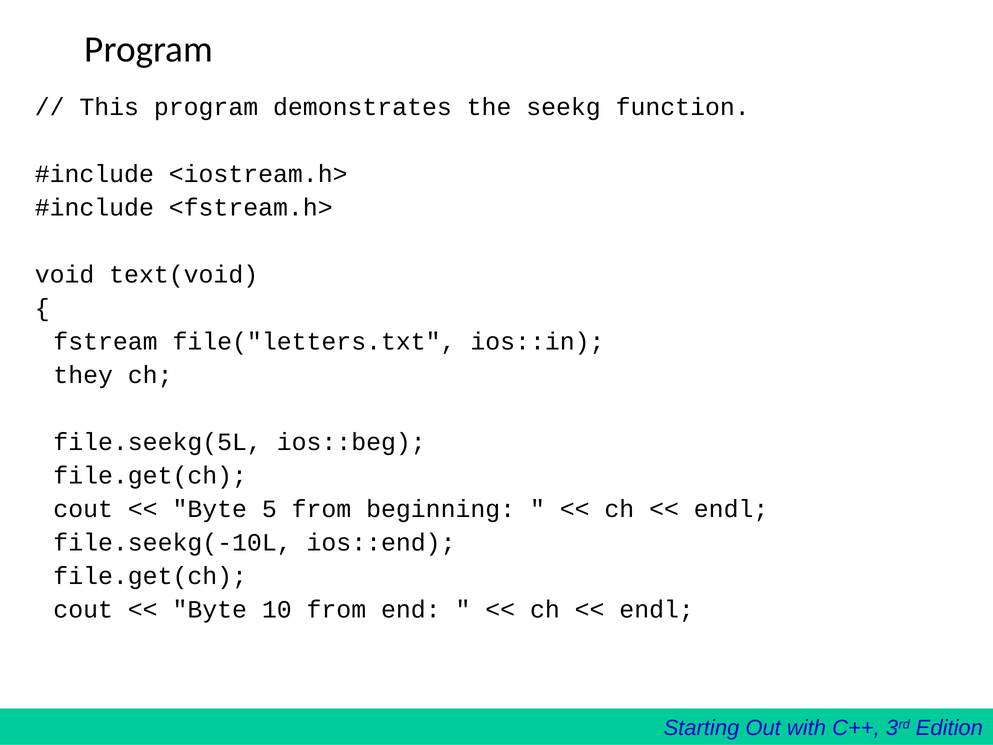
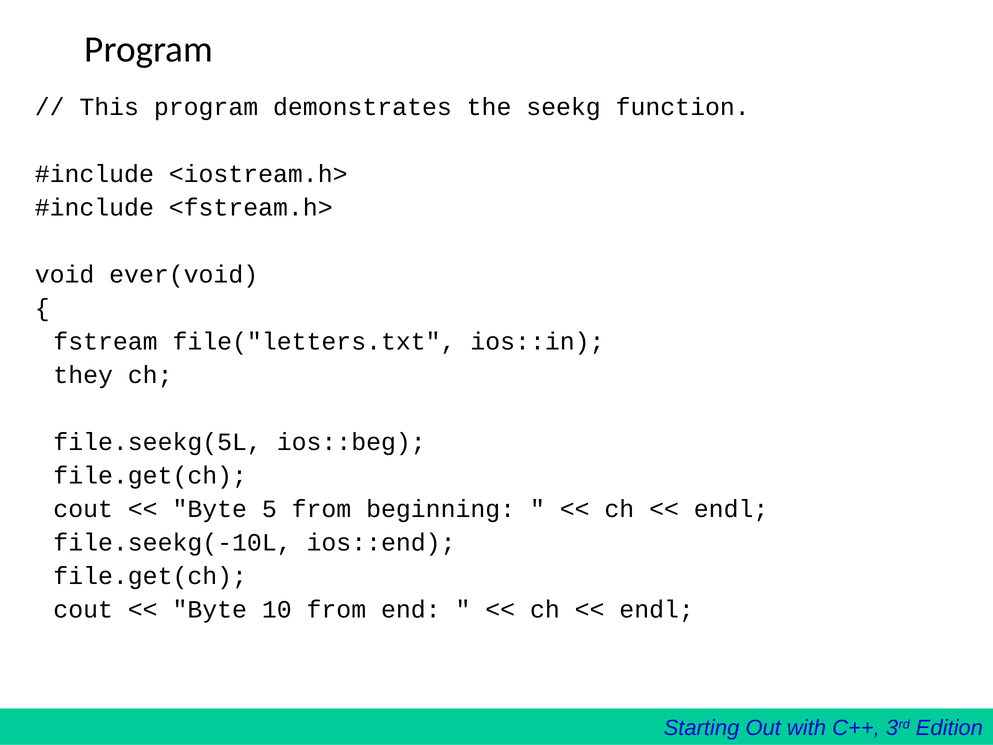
text(void: text(void -> ever(void (184, 274)
